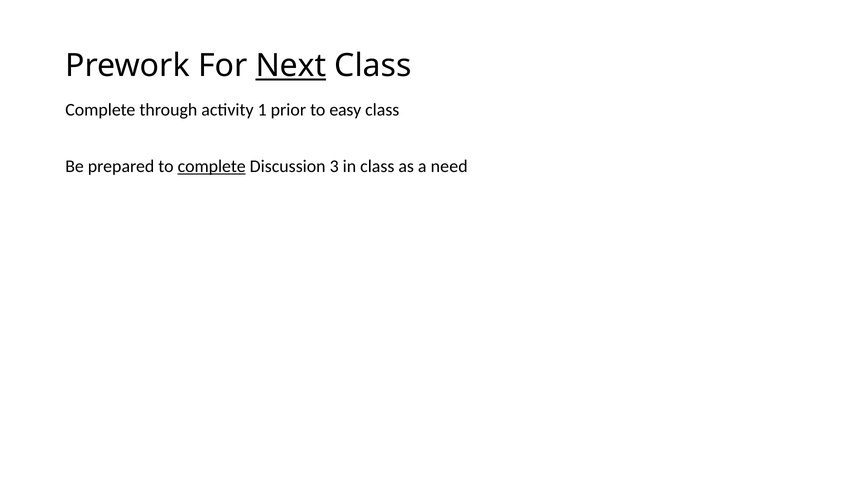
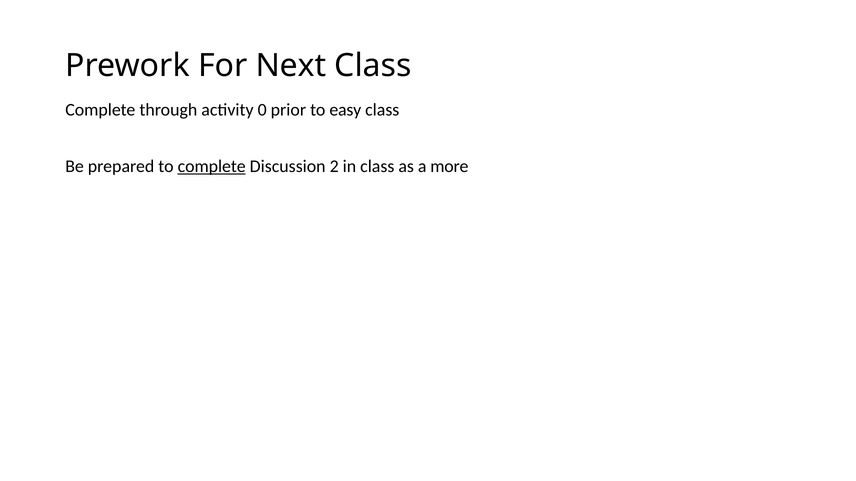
Next underline: present -> none (291, 66)
1: 1 -> 0 (262, 110)
3: 3 -> 2 (334, 166)
need: need -> more (449, 166)
